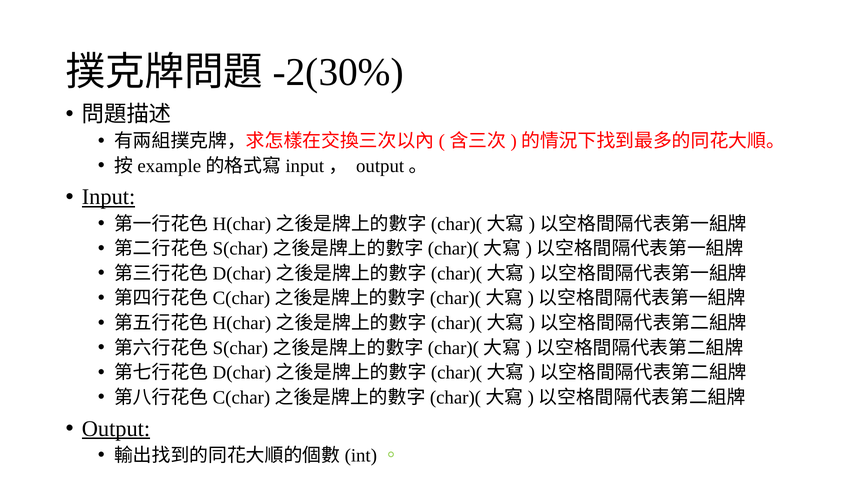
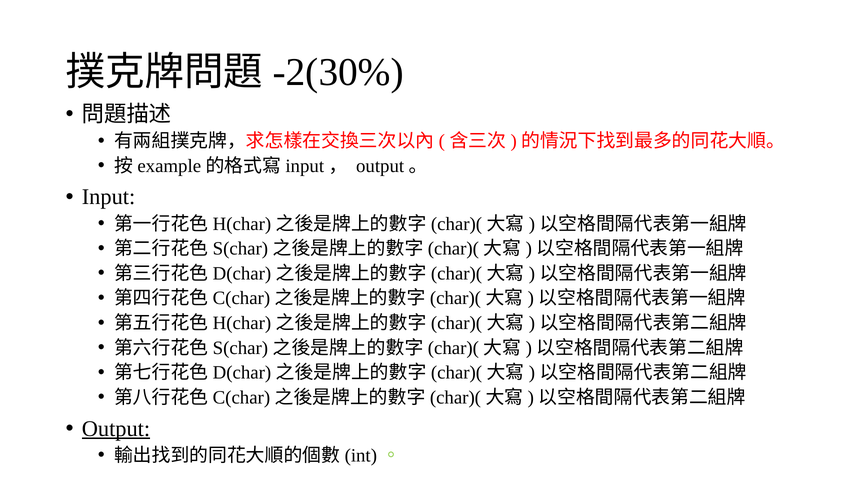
Input underline: present -> none (109, 197)
